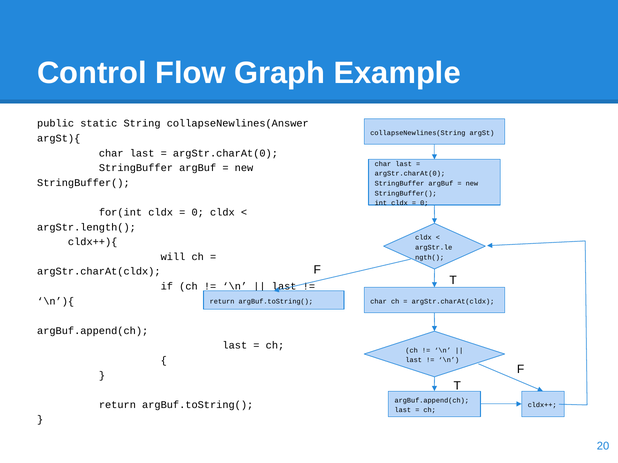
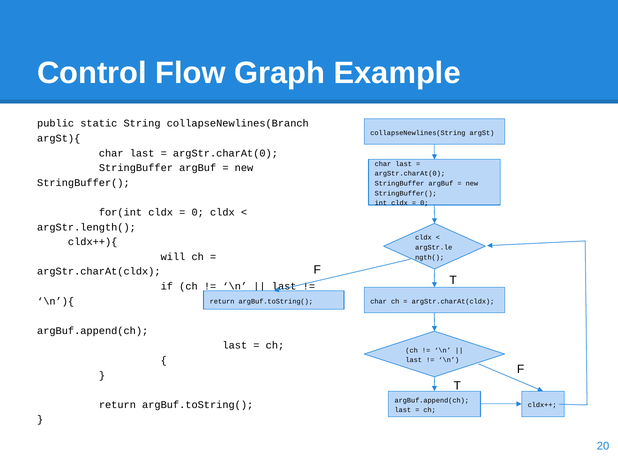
collapseNewlines(Answer: collapseNewlines(Answer -> collapseNewlines(Branch (238, 124)
